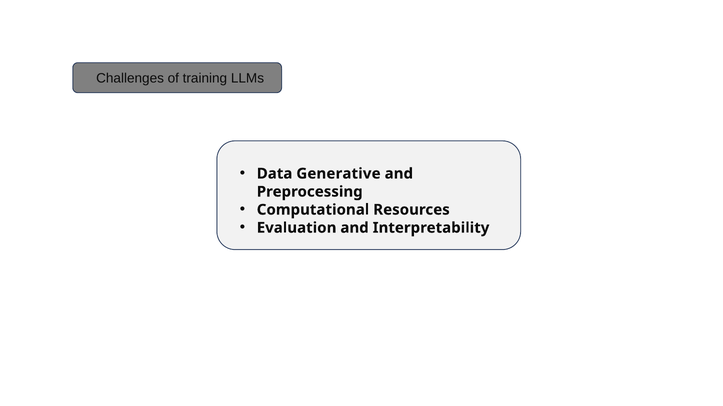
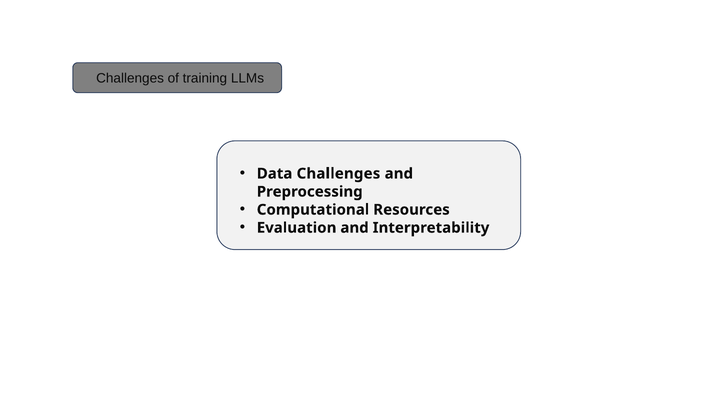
Data Generative: Generative -> Challenges (338, 174)
